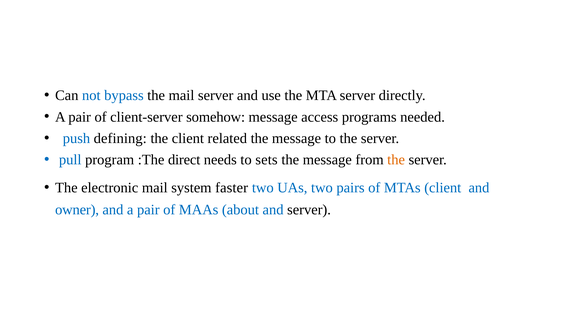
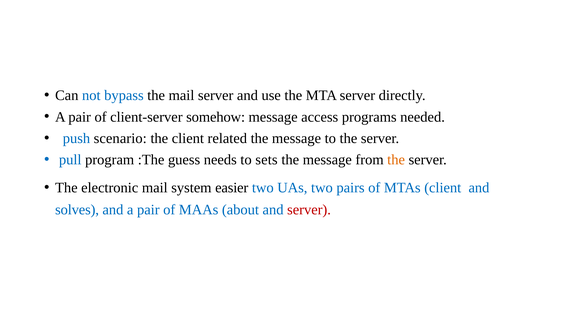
defining: defining -> scenario (120, 138)
direct: direct -> guess (184, 160)
faster: faster -> easier (232, 188)
owner: owner -> solves (77, 210)
server colour: black -> red (309, 210)
